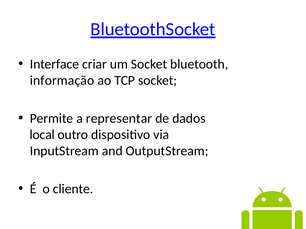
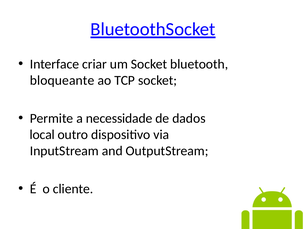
informação: informação -> bloqueante (62, 81)
representar: representar -> necessidade (119, 119)
